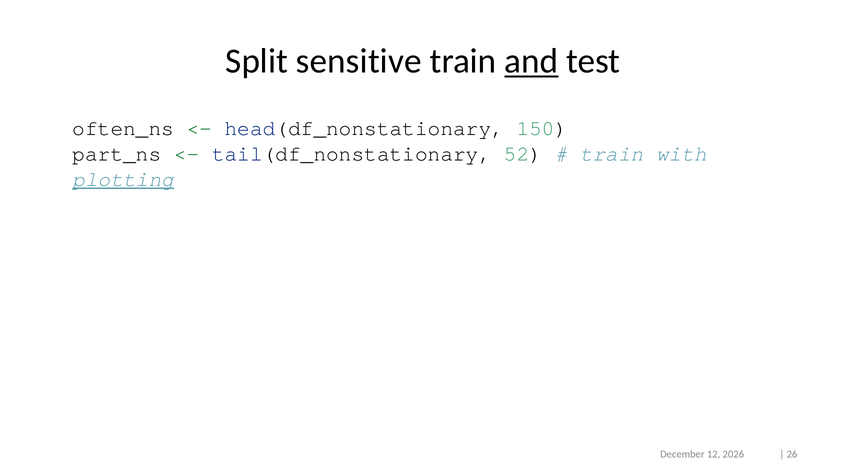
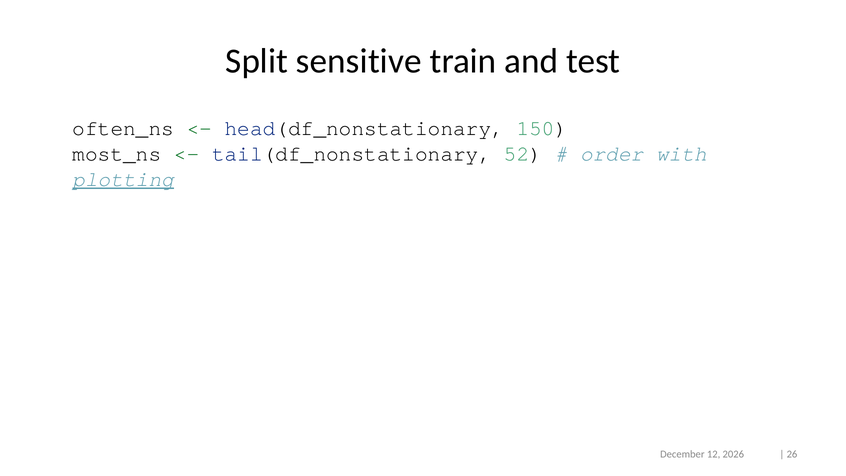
and underline: present -> none (531, 61)
part_ns: part_ns -> most_ns (117, 154)
train: train -> order (612, 154)
